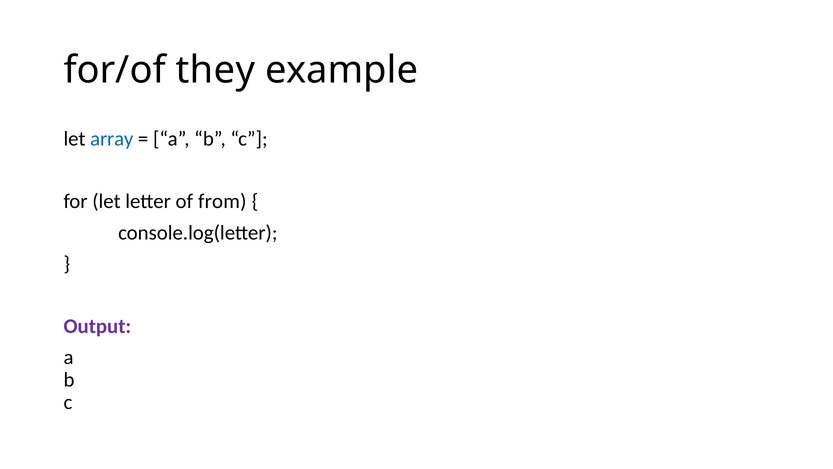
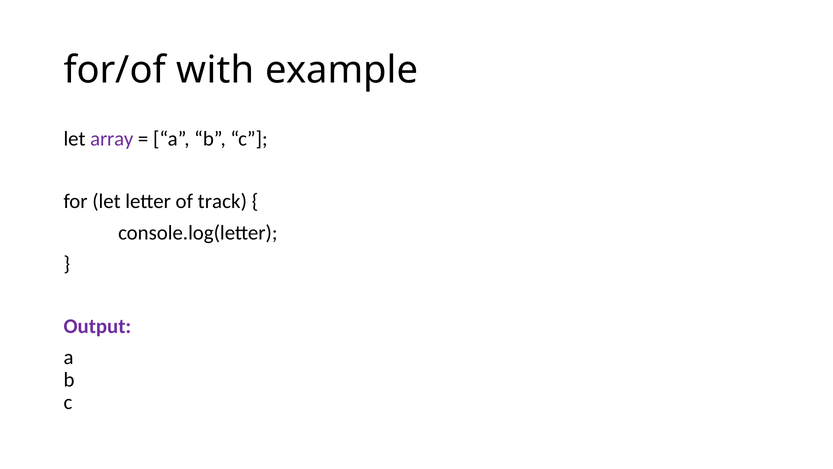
they: they -> with (215, 70)
array colour: blue -> purple (112, 139)
from: from -> track (222, 201)
